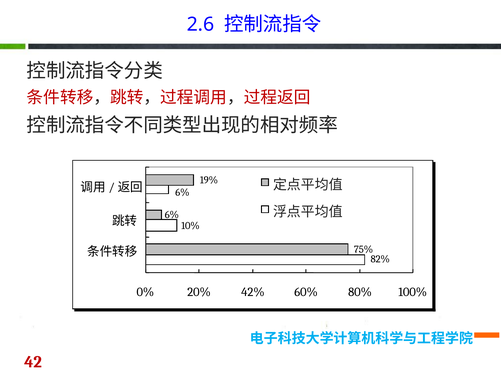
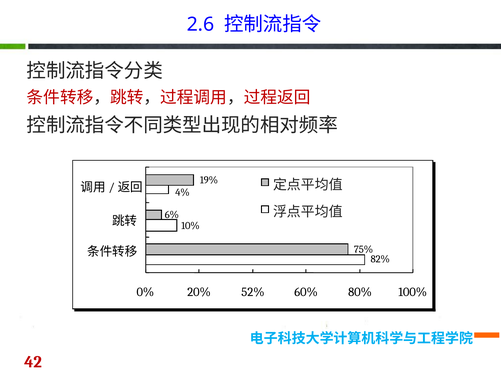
6%: 6% -> 4% (182, 192)
42%: 42% -> 52% (253, 292)
